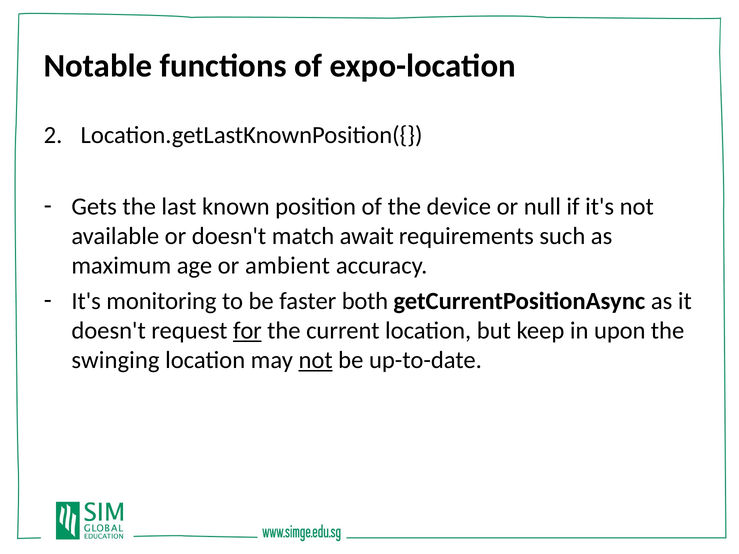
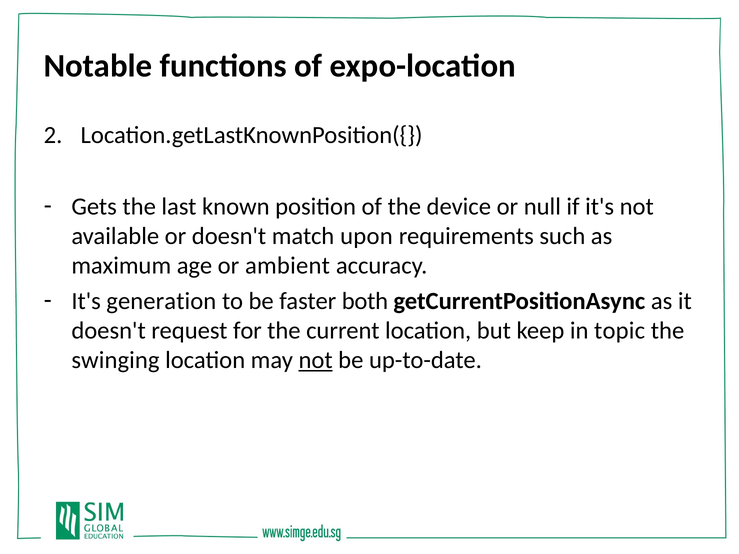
await: await -> upon (366, 236)
monitoring: monitoring -> generation (161, 301)
for underline: present -> none (247, 331)
upon: upon -> topic (620, 331)
